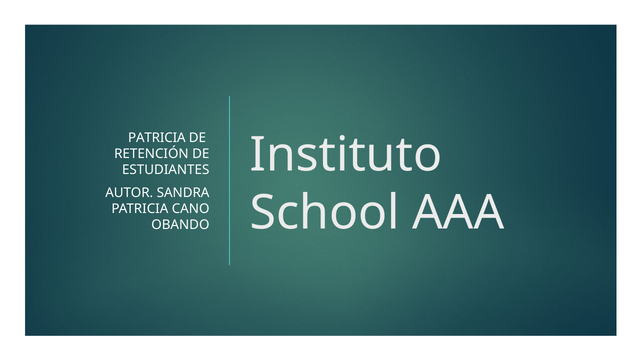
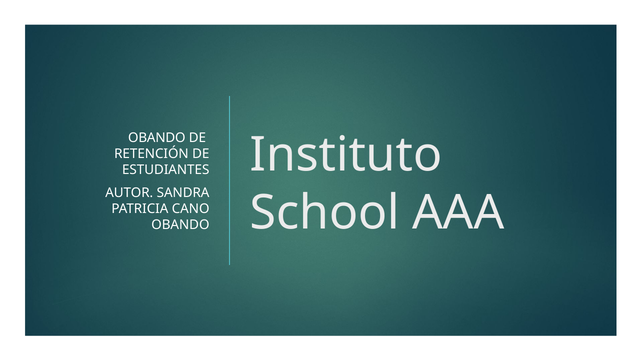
PATRICIA: PATRICIA -> OBANDO (157, 138)
